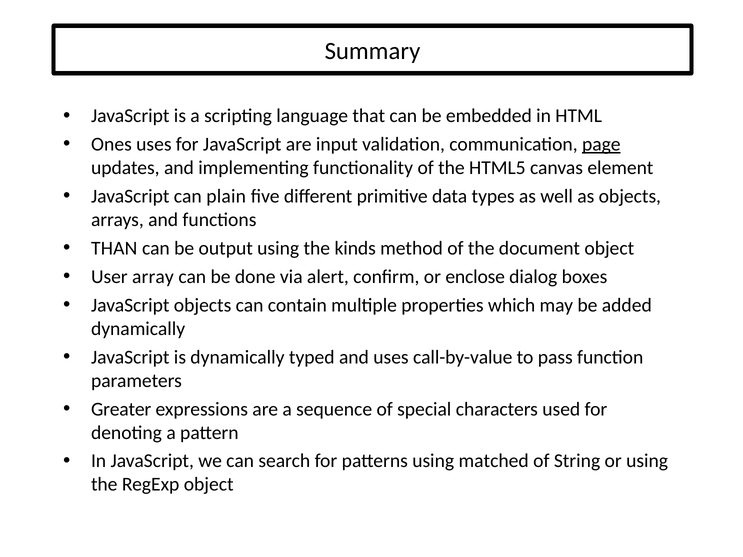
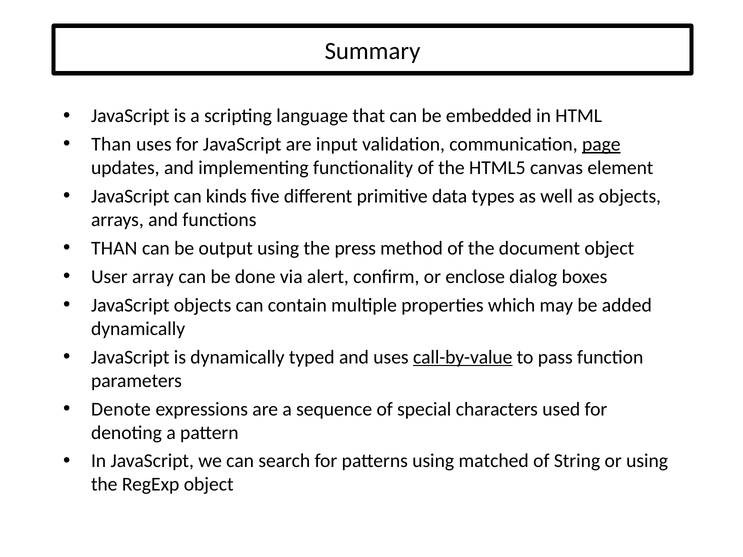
Ones: Ones -> Than (111, 144)
plain: plain -> kinds (226, 196)
kinds: kinds -> press (355, 248)
call-by-value underline: none -> present (463, 357)
Greater: Greater -> Denote (121, 409)
